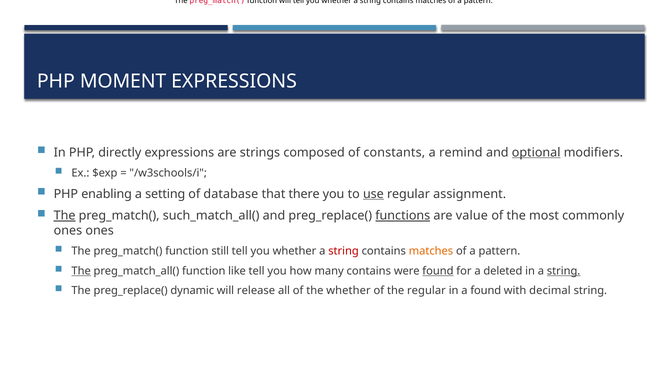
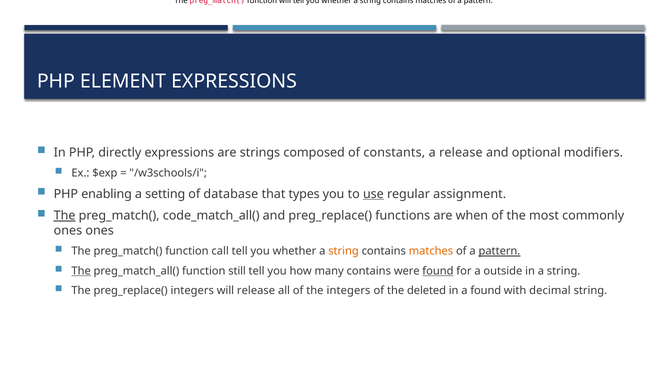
MOMENT: MOMENT -> ELEMENT (123, 81)
a remind: remind -> release (461, 153)
optional underline: present -> none (536, 153)
there: there -> types (304, 194)
such_match_all(: such_match_all( -> code_match_all( (211, 216)
functions underline: present -> none (403, 216)
value: value -> when (472, 216)
still: still -> call (220, 251)
string colour: red -> orange (344, 251)
pattern underline: none -> present (499, 251)
like: like -> still (237, 271)
deleted: deleted -> outside (503, 271)
string underline: present -> none (564, 271)
preg_replace( dynamic: dynamic -> integers (192, 291)
the whether: whether -> integers (348, 291)
the regular: regular -> deleted (427, 291)
